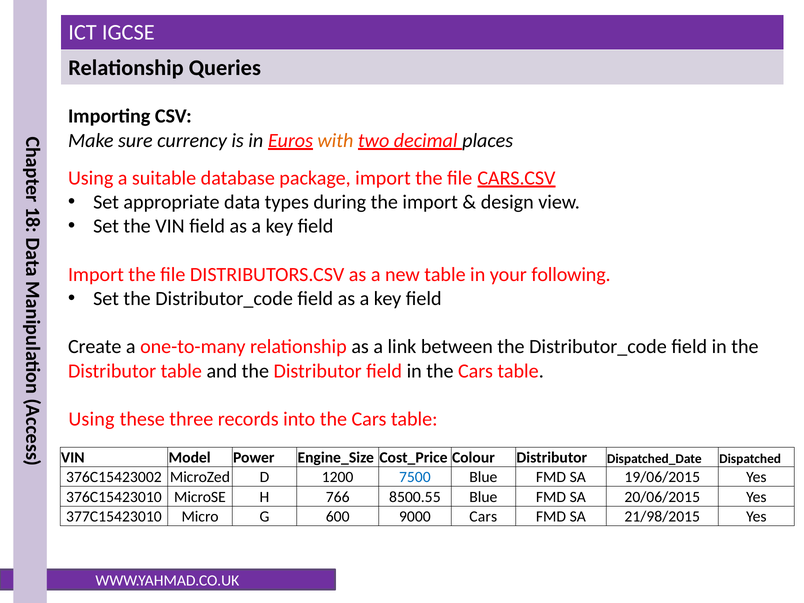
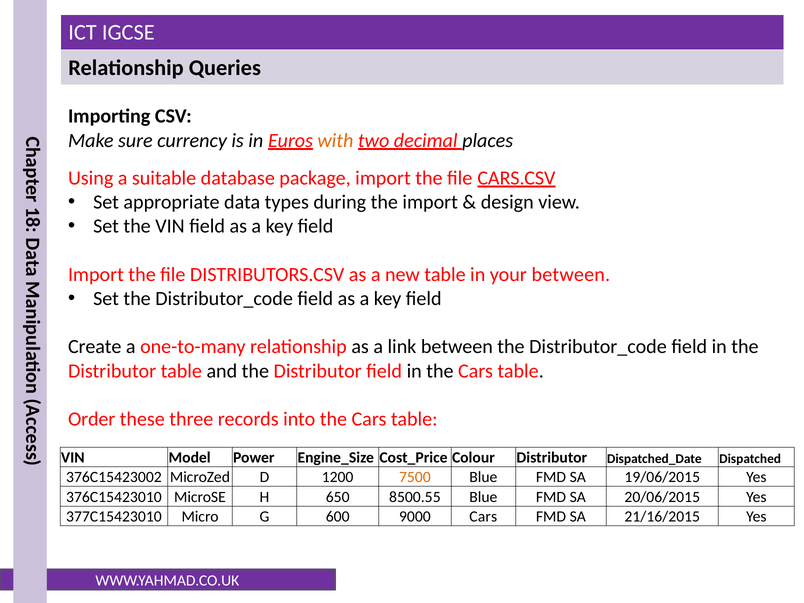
your following: following -> between (571, 274)
Using: Using -> Order (92, 419)
7500 colour: blue -> orange (415, 477)
766: 766 -> 650 (338, 497)
21/98/2015: 21/98/2015 -> 21/16/2015 (662, 517)
